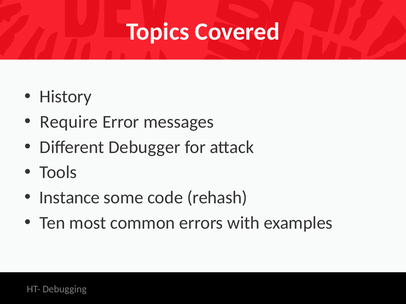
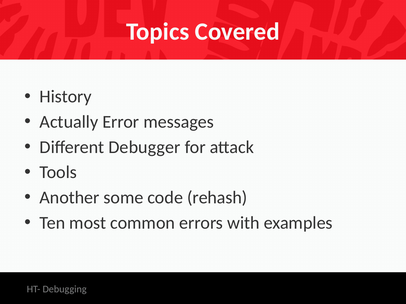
Require: Require -> Actually (69, 122)
Instance: Instance -> Another (70, 198)
